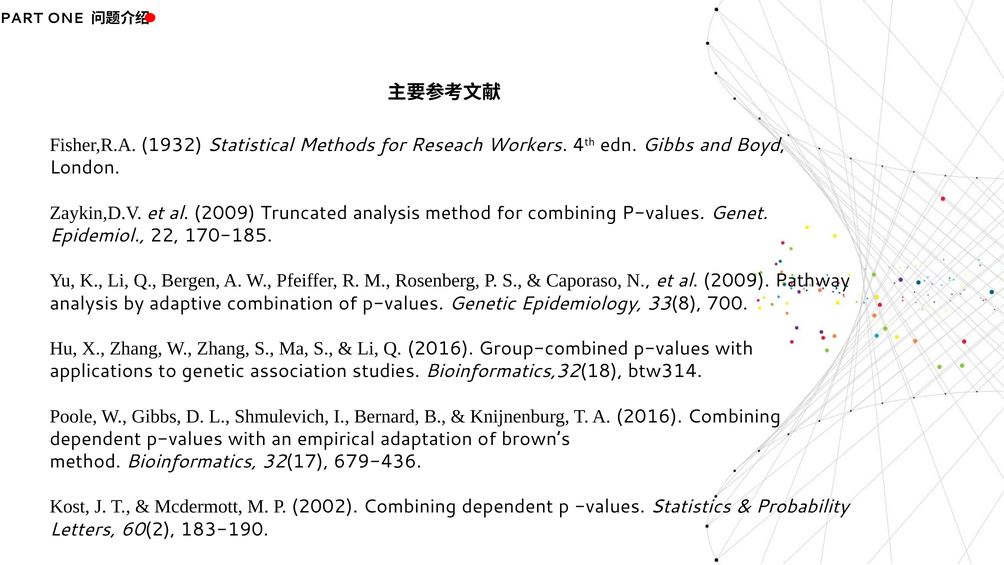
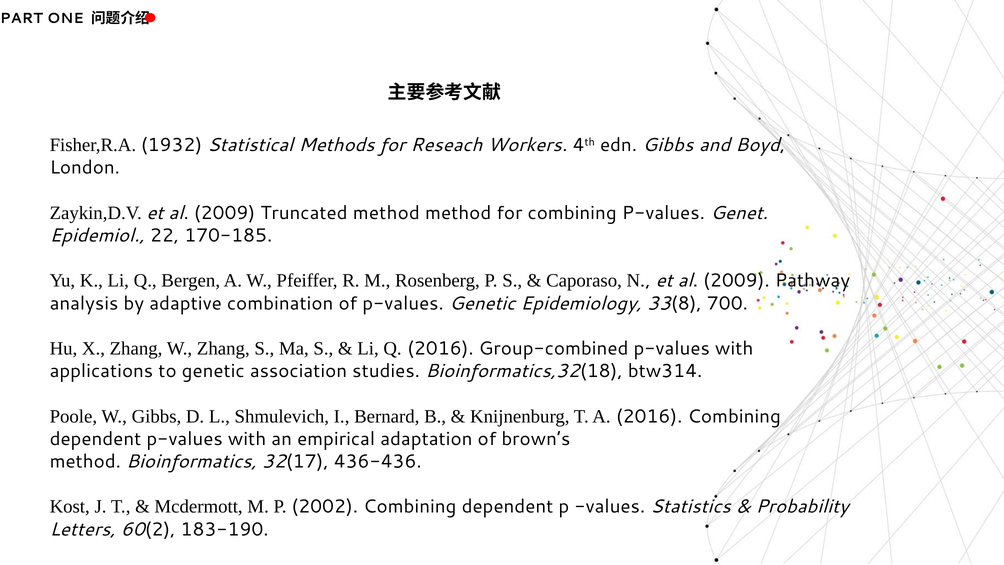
Truncated analysis: analysis -> method (386, 213)
679-436: 679-436 -> 436-436 (378, 461)
